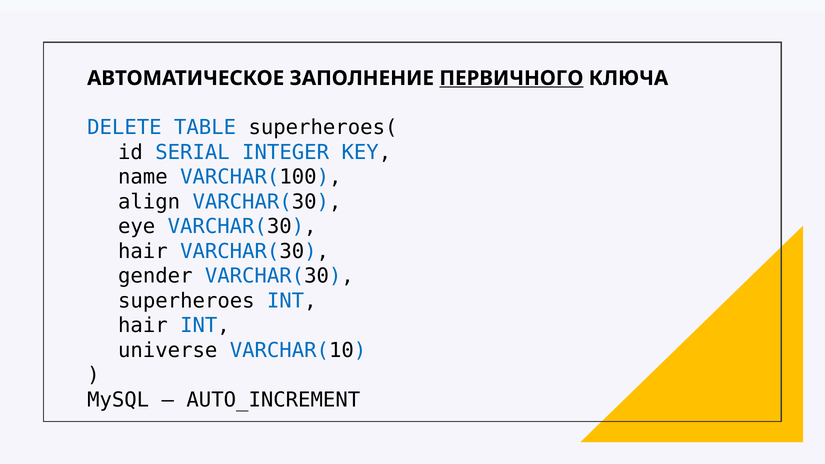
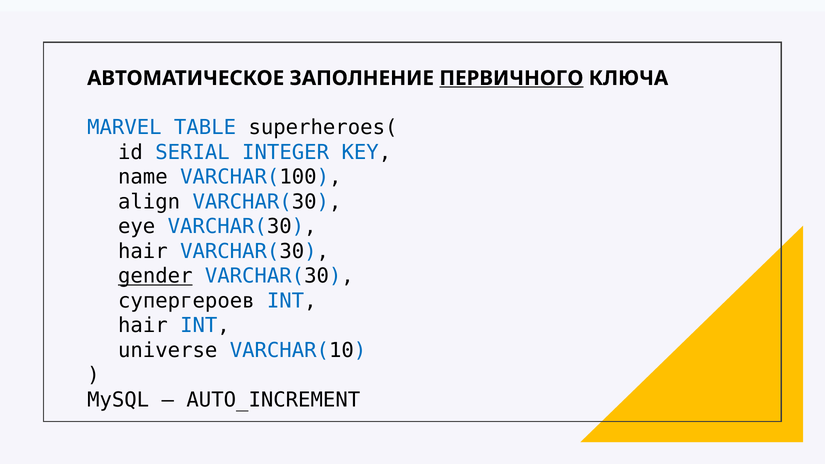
DELETE: DELETE -> MARVEL (124, 128)
gender underline: none -> present (155, 276)
superheroes: superheroes -> супергероев (186, 301)
